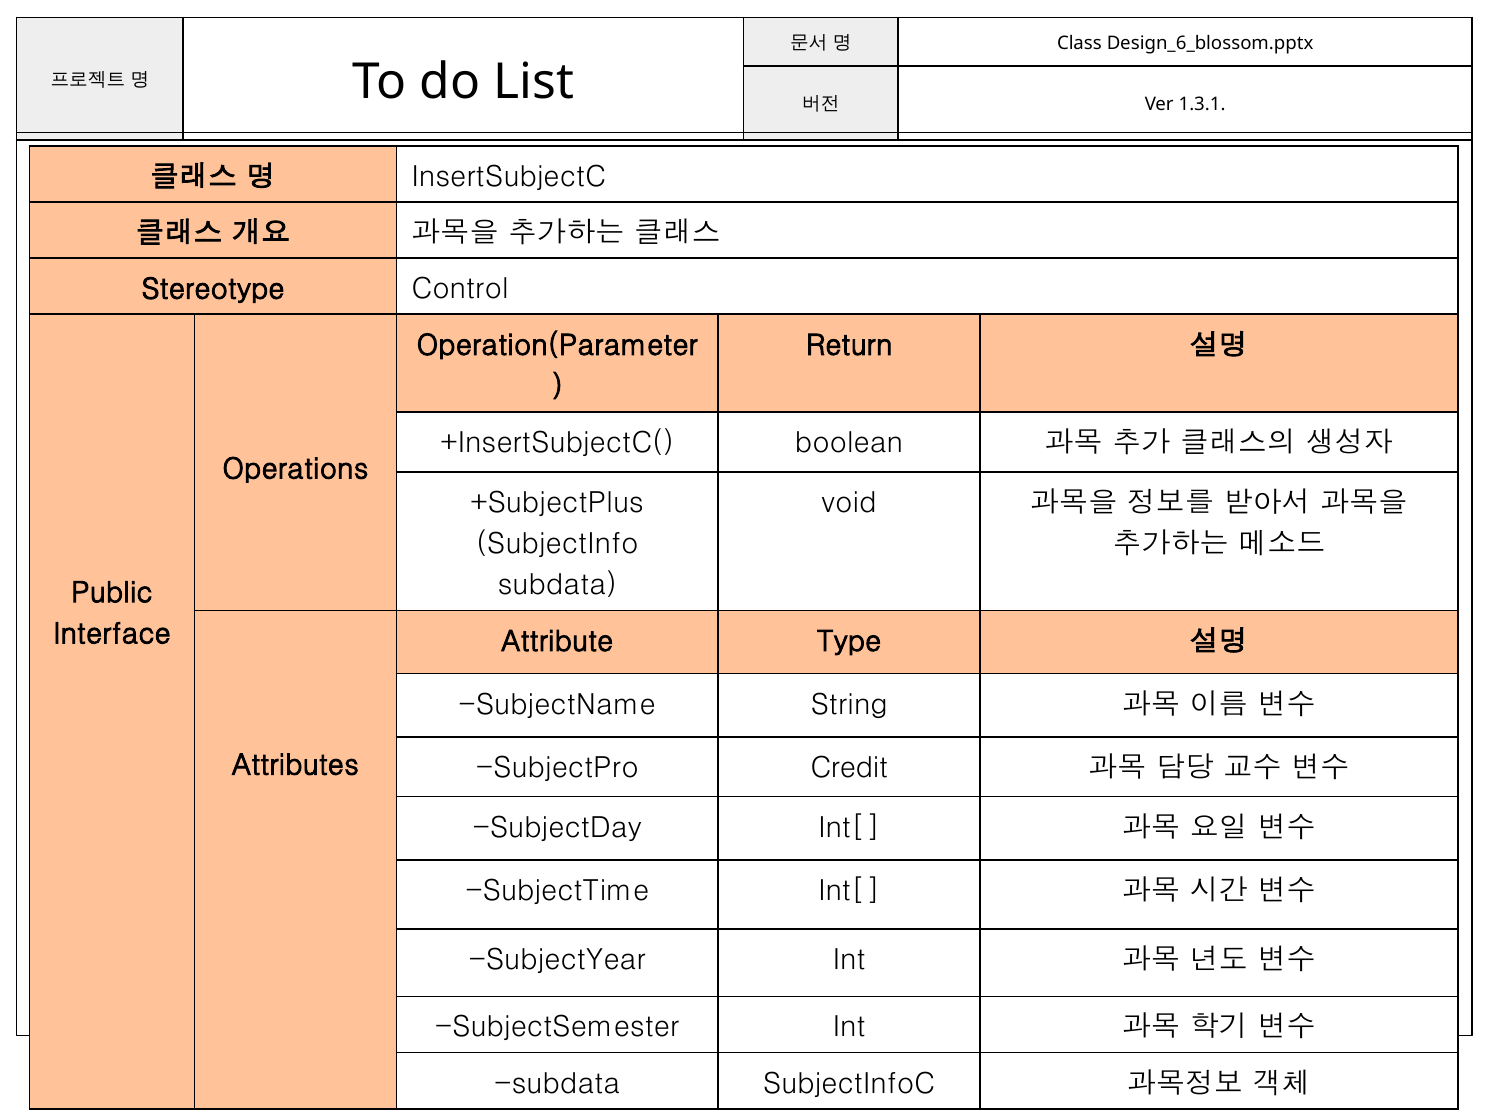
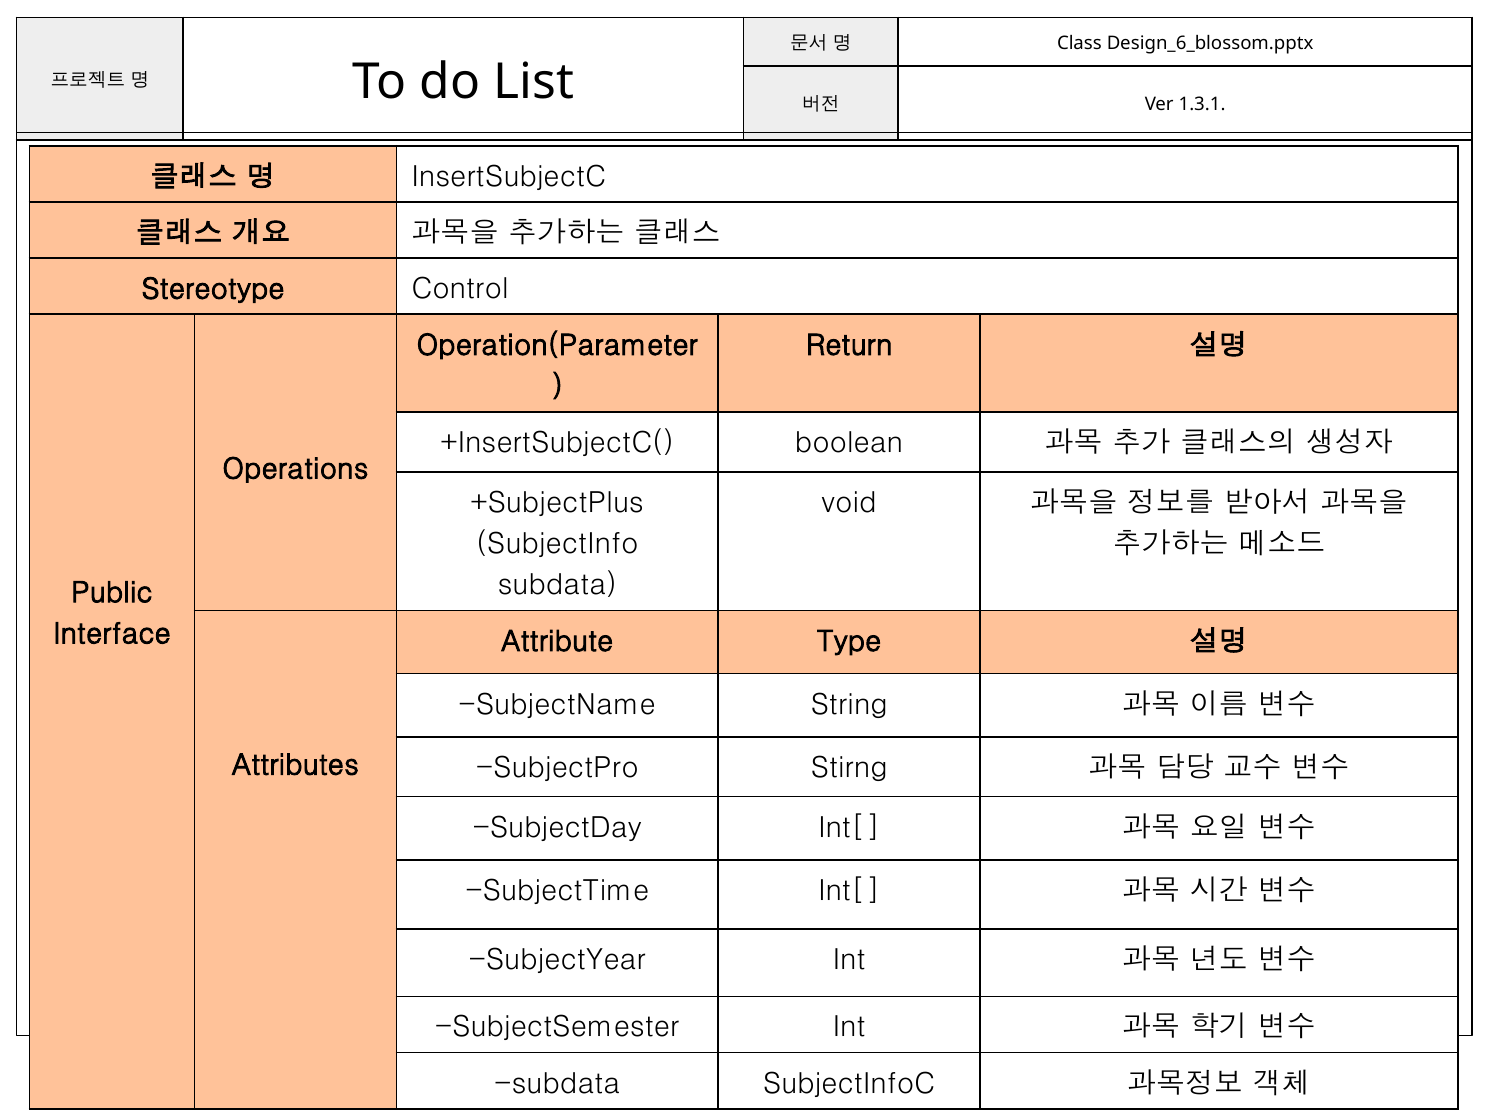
Credit: Credit -> Stirng (849, 768)
